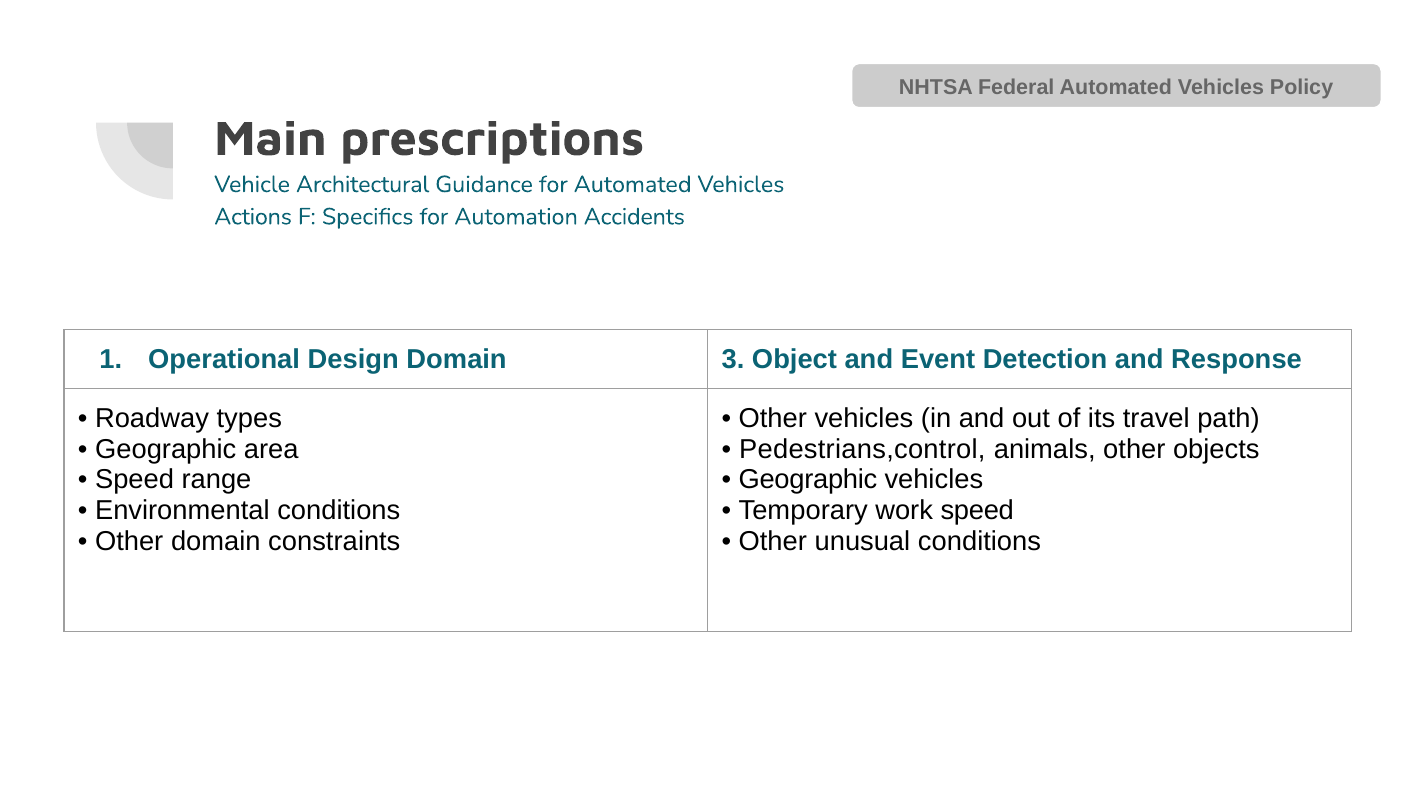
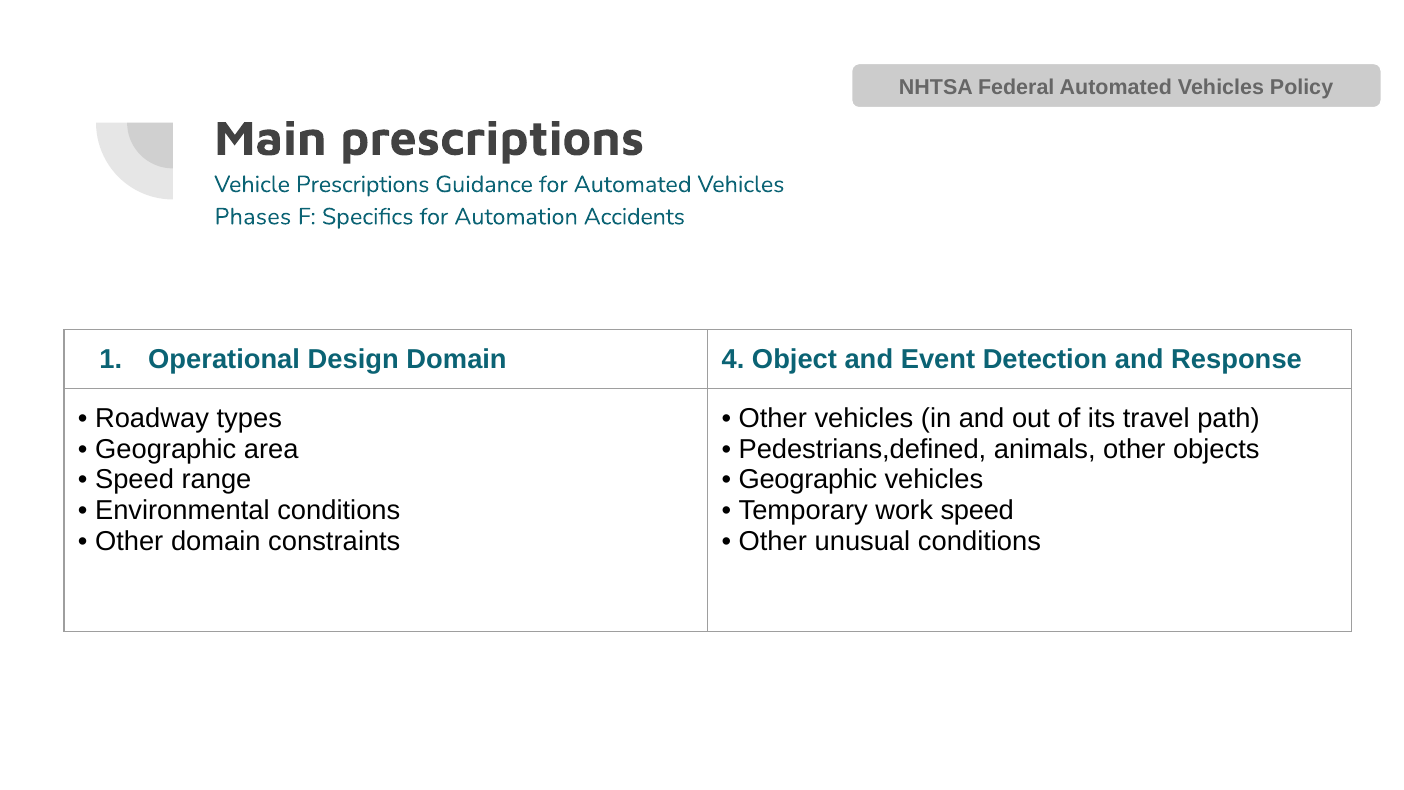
Vehicle Architectural: Architectural -> Prescriptions (363, 184)
Actions: Actions -> Phases (253, 217)
3: 3 -> 4 (733, 360)
Pedestrians,control: Pedestrians,control -> Pedestrians,defined (862, 449)
